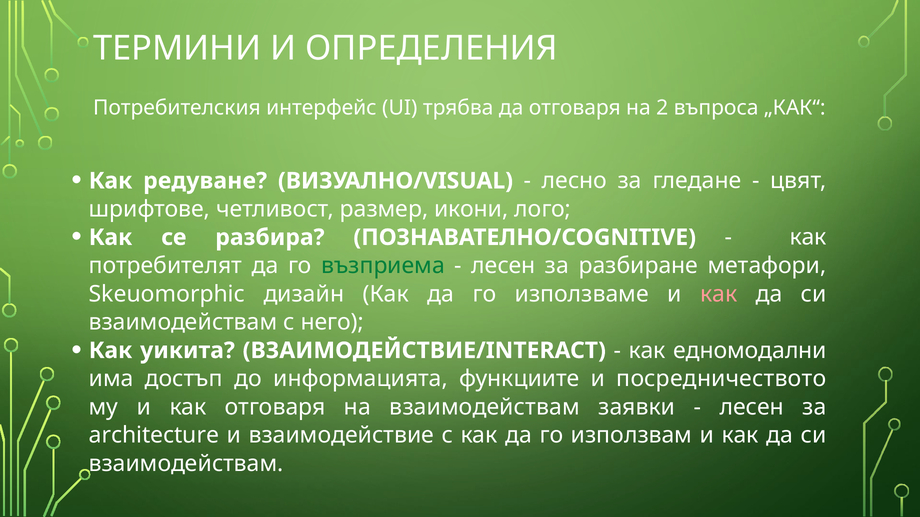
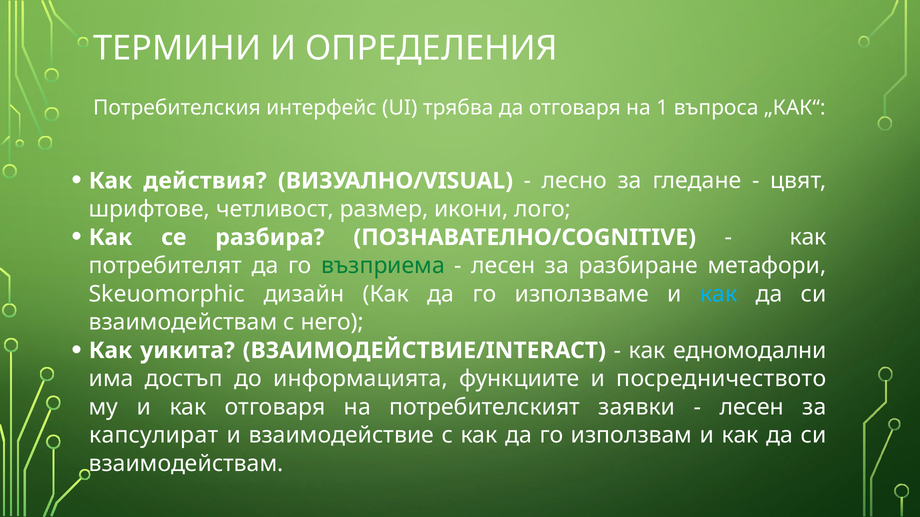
2: 2 -> 1 (662, 108)
редуване: редуване -> действия (205, 181)
как colour: pink -> light blue (719, 294)
на взаимодействам: взаимодействам -> потребителският (485, 407)
architecture: architecture -> капсулират (154, 436)
